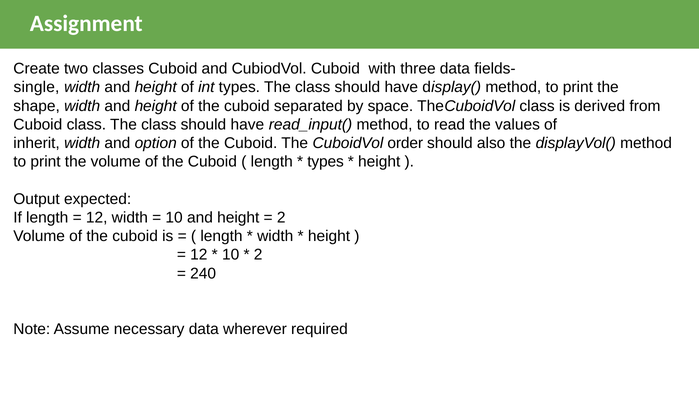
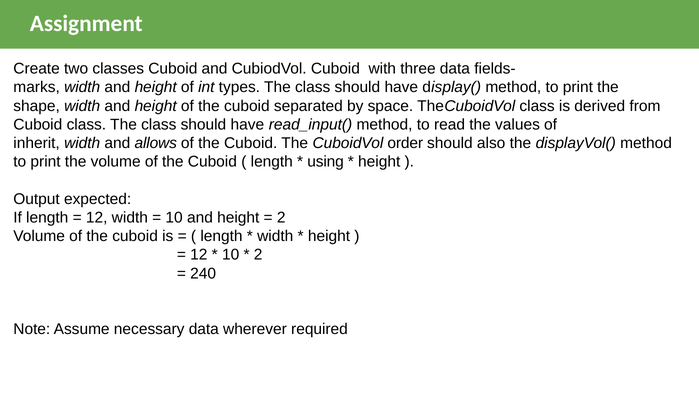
single: single -> marks (37, 87)
option: option -> allows (156, 143)
types: types -> using (326, 162)
